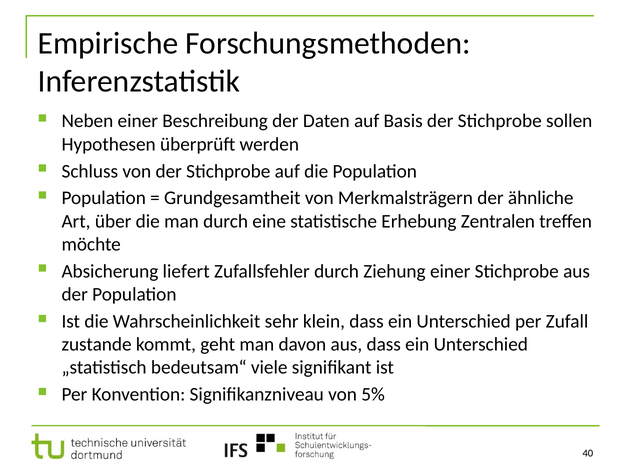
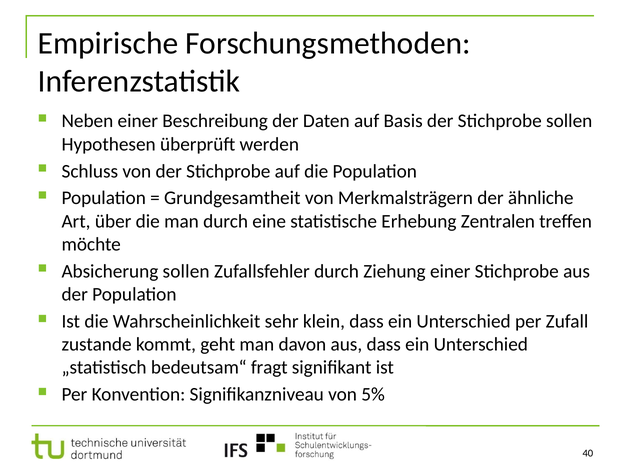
Absicherung liefert: liefert -> sollen (186, 271)
viele: viele -> fragt (269, 368)
